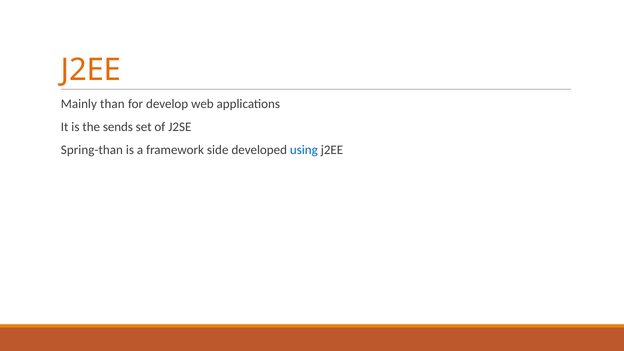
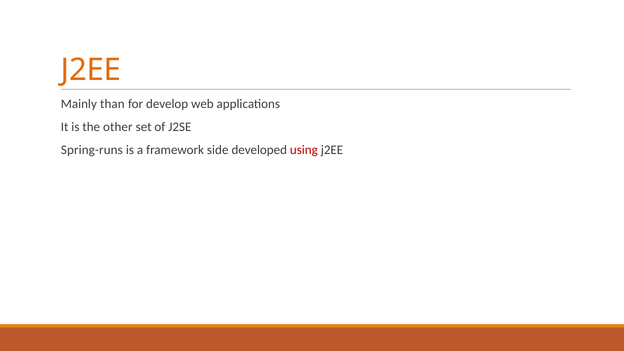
sends: sends -> other (118, 127)
Spring-than: Spring-than -> Spring-runs (92, 150)
using colour: blue -> red (304, 150)
